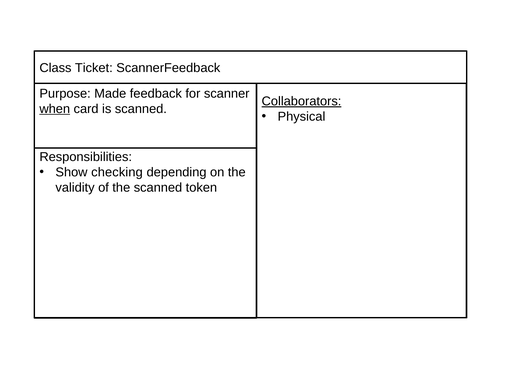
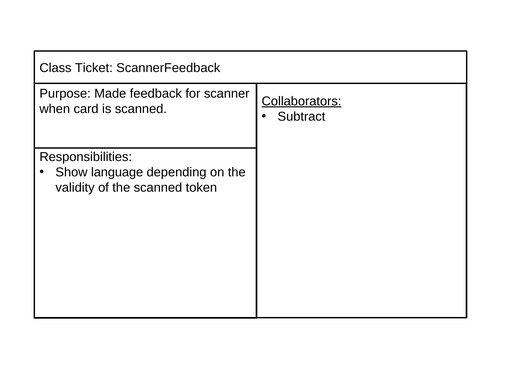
when underline: present -> none (55, 109)
Physical: Physical -> Subtract (302, 117)
checking: checking -> language (117, 172)
